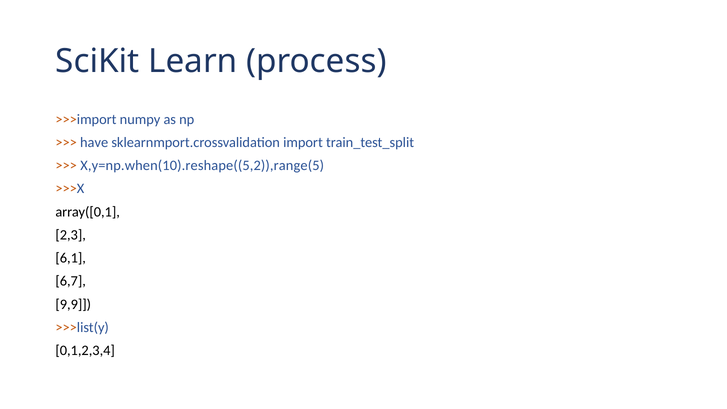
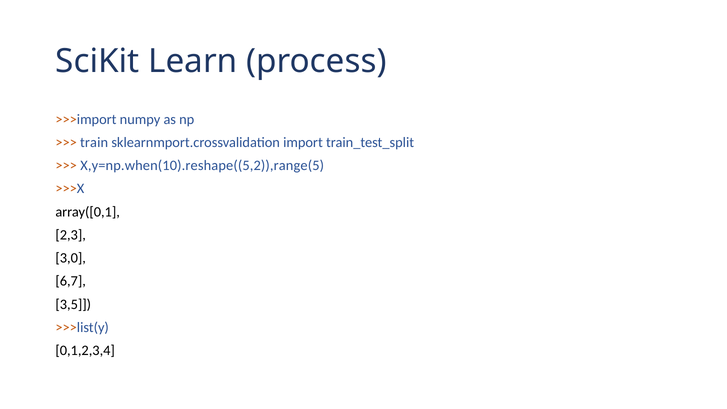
have: have -> train (94, 142)
6,1: 6,1 -> 3,0 (71, 258)
9,9: 9,9 -> 3,5 (73, 304)
